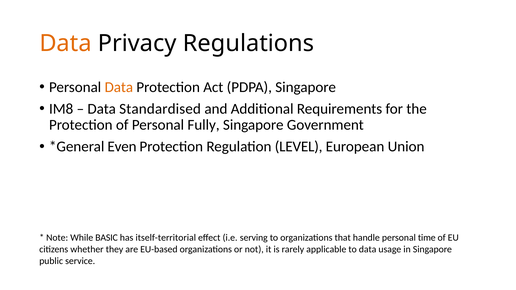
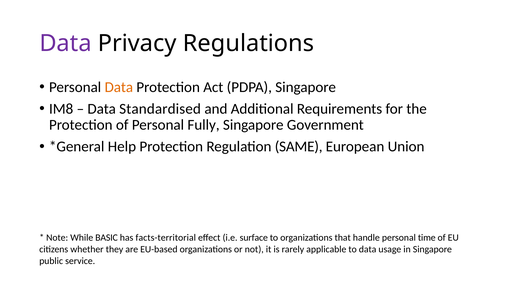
Data colour: orange -> purple (65, 43)
Even: Even -> Help (122, 147)
LEVEL: LEVEL -> SAME (299, 147)
itself-territorial: itself-territorial -> facts-territorial (166, 238)
serving: serving -> surface (254, 238)
